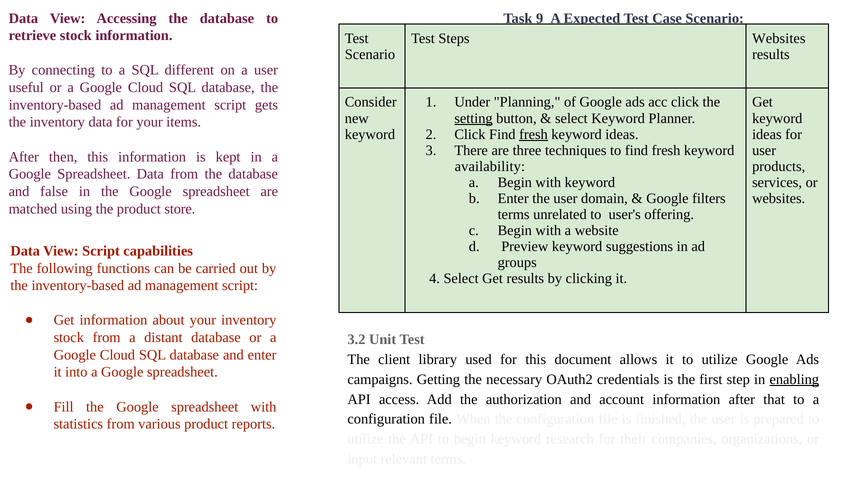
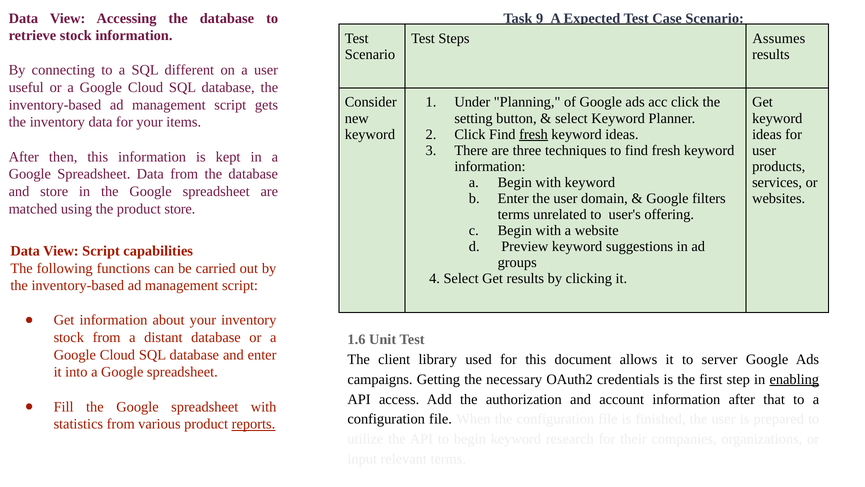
Steps Websites: Websites -> Assumes (779, 38)
setting underline: present -> none (474, 118)
availability: availability -> information (490, 166)
and false: false -> store (54, 191)
3.2: 3.2 -> 1.6 (357, 339)
it to utilize: utilize -> server (720, 359)
reports underline: none -> present (254, 424)
